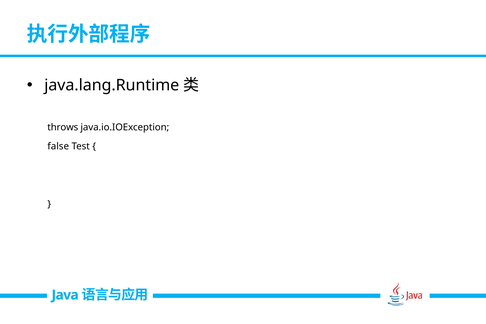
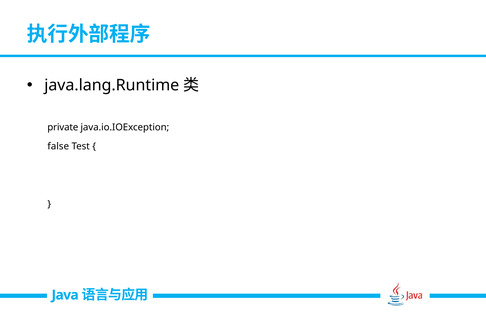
throws: throws -> private (63, 127)
